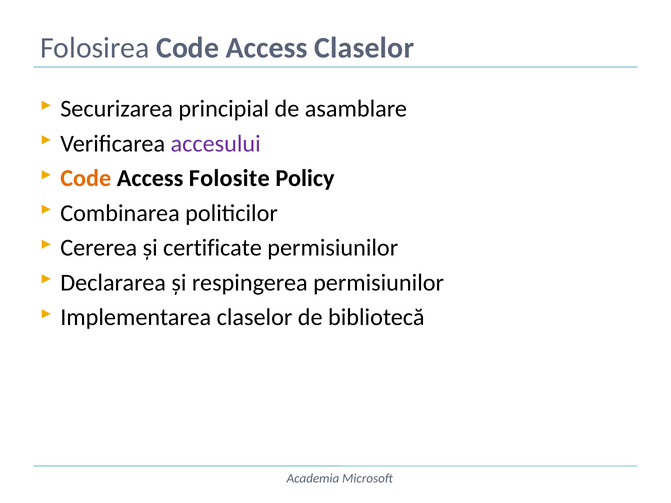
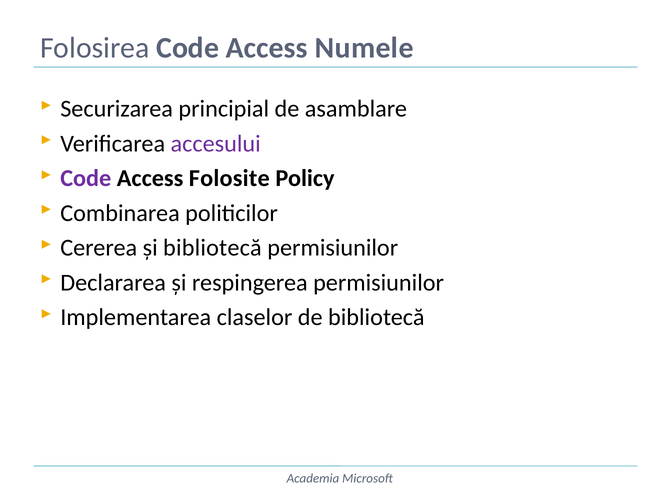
Access Claselor: Claselor -> Numele (364, 48)
Code colour: orange -> purple (86, 179)
și certificate: certificate -> bibliotecă (212, 248)
